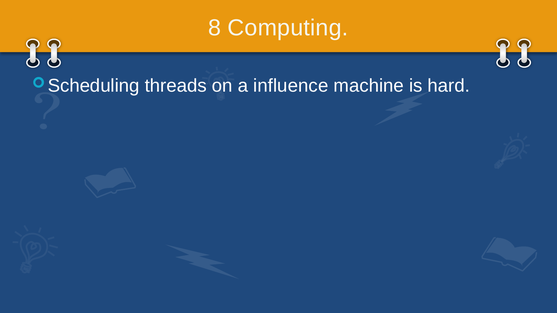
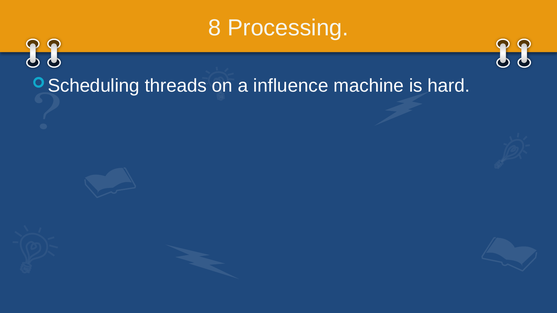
Computing: Computing -> Processing (288, 28)
